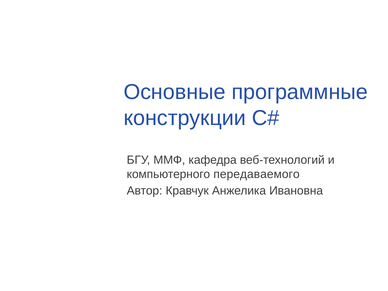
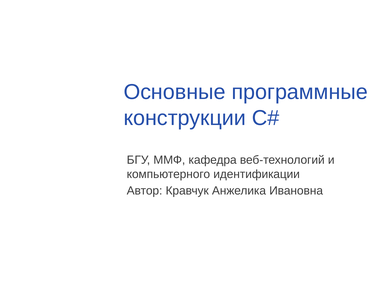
передаваемого: передаваемого -> идентификации (257, 174)
